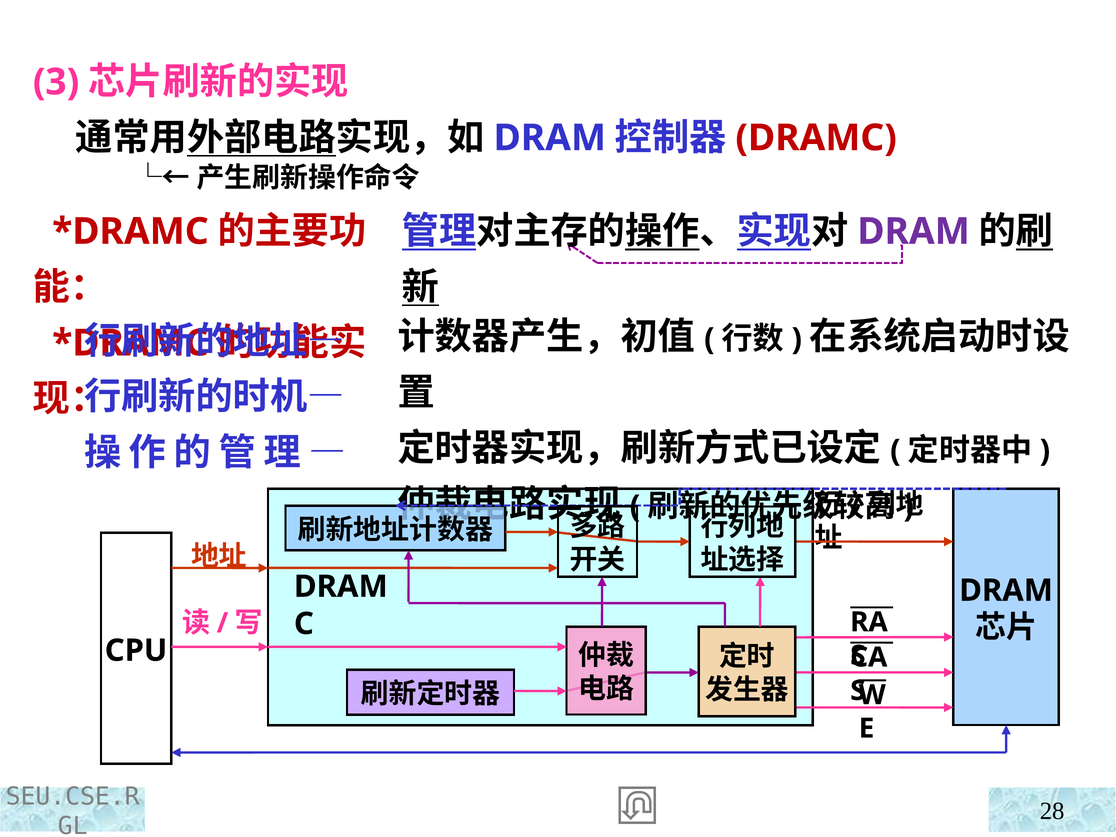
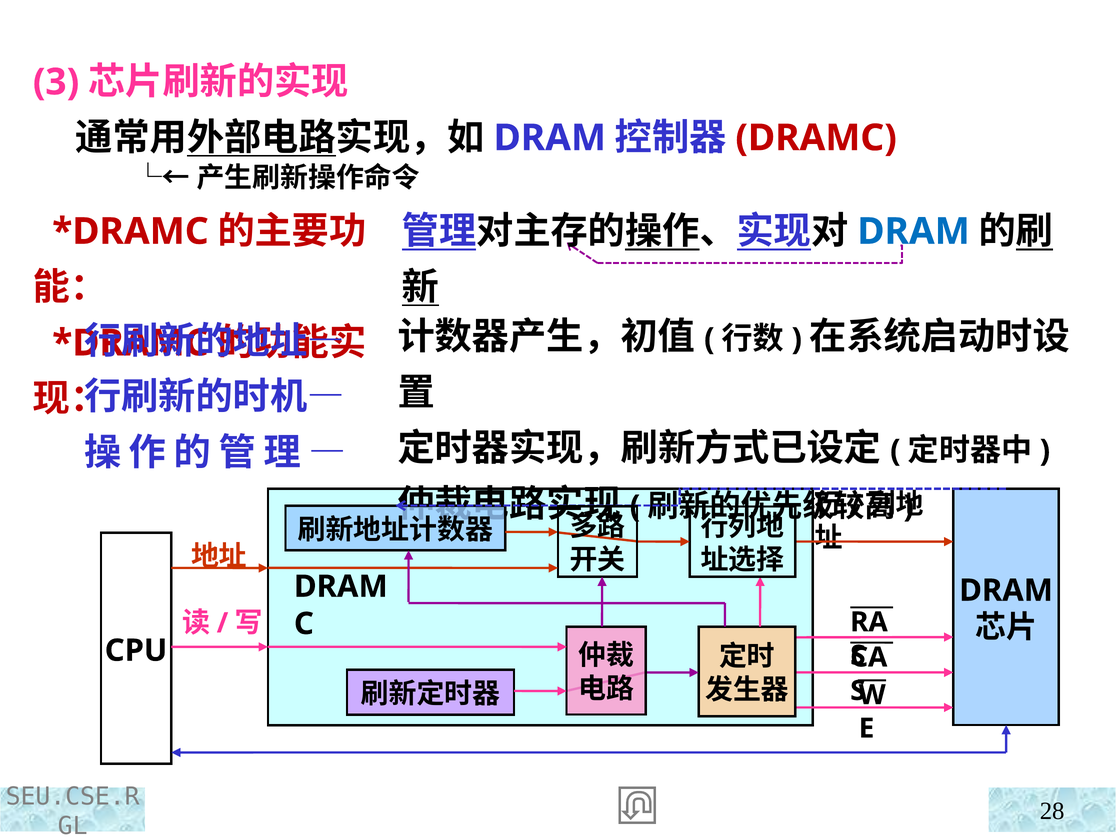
DRAM colour: purple -> blue (914, 232)
